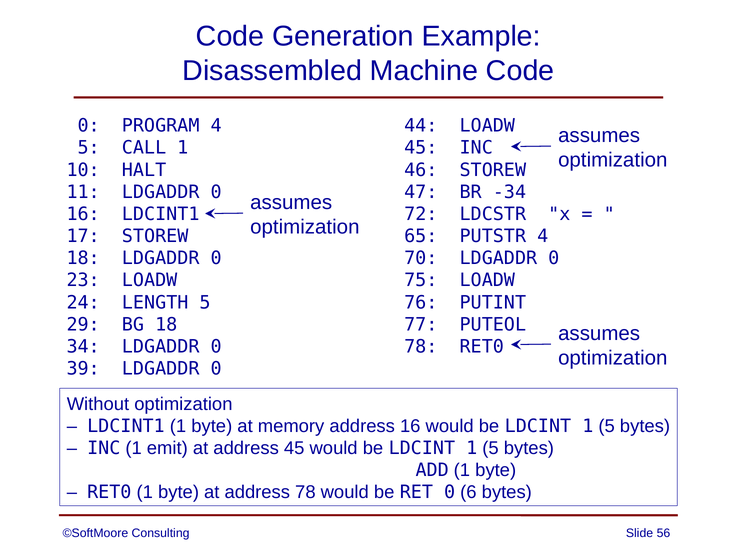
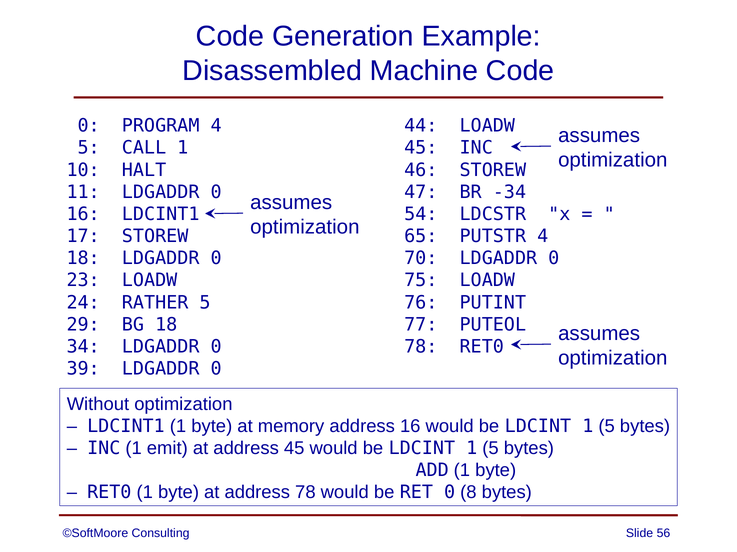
72: 72 -> 54 (421, 214)
LENGTH: LENGTH -> RATHER (155, 303)
6: 6 -> 8 (468, 493)
